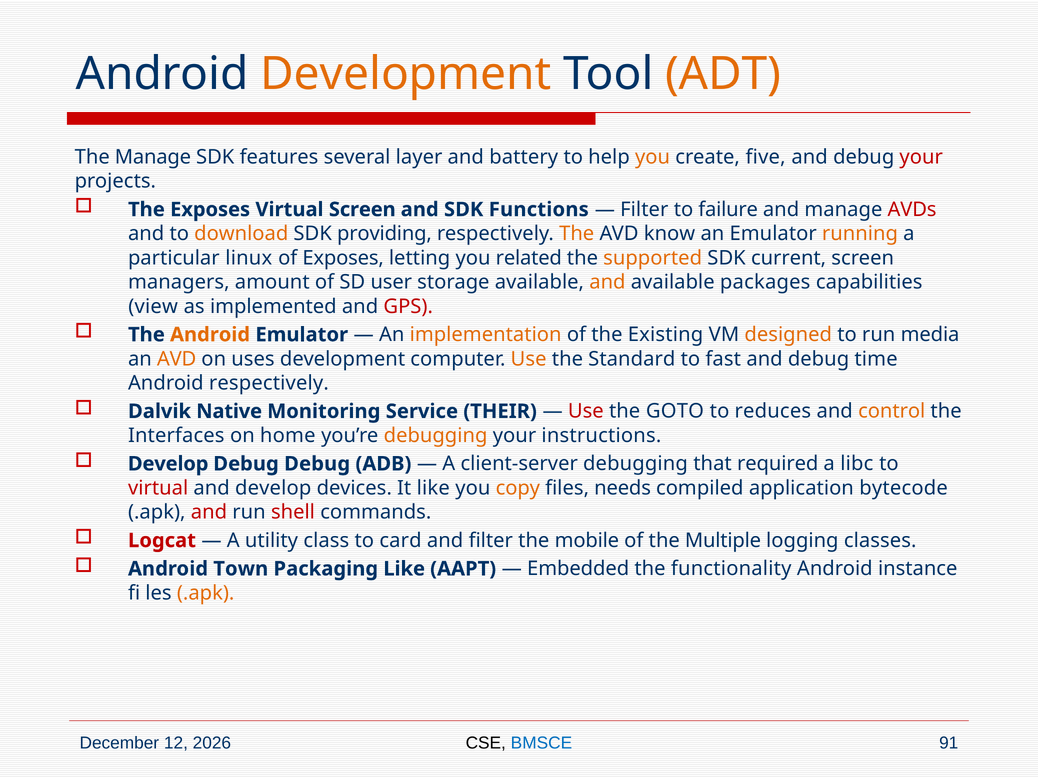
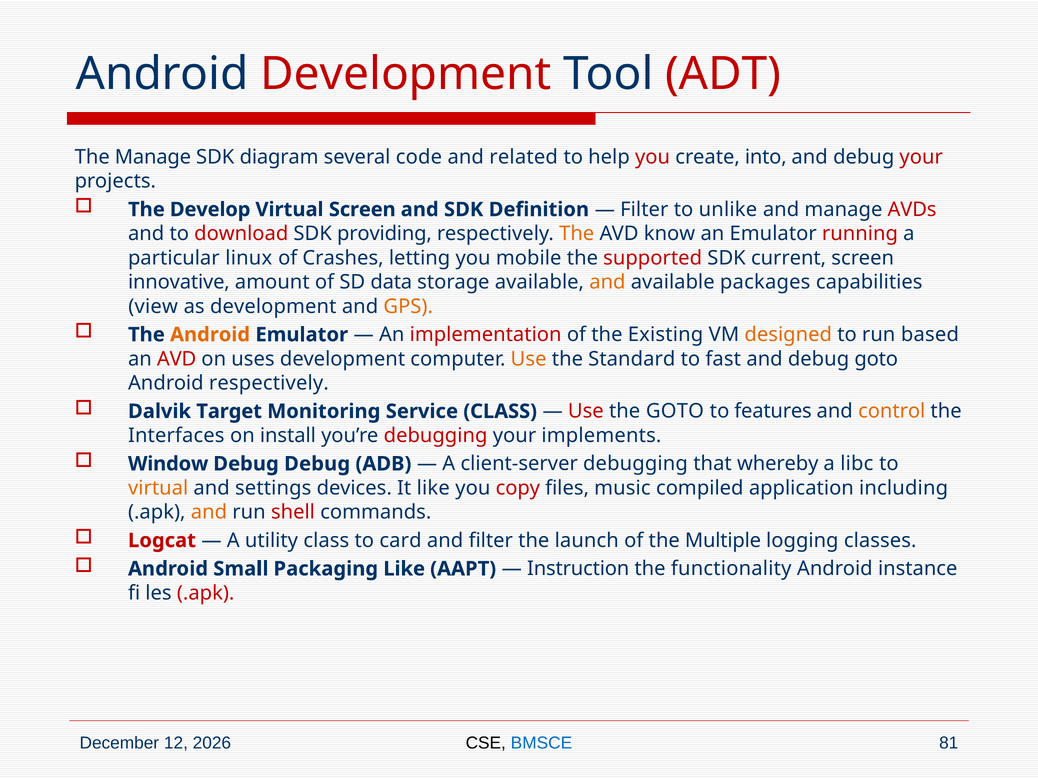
Development colour: orange -> red (406, 74)
ADT colour: orange -> red (723, 74)
features: features -> diagram (279, 157)
layer: layer -> code (419, 157)
battery: battery -> related (524, 157)
you colour: orange -> red (653, 157)
five: five -> into (766, 157)
The Exposes: Exposes -> Develop (210, 210)
Functions: Functions -> Definition (539, 210)
failure: failure -> unlike (728, 210)
download colour: orange -> red (241, 234)
running colour: orange -> red (860, 234)
of Exposes: Exposes -> Crashes (343, 258)
related: related -> mobile (529, 258)
supported colour: orange -> red (653, 258)
managers: managers -> innovative (179, 282)
user: user -> data (391, 282)
as implemented: implemented -> development (273, 307)
GPS colour: red -> orange (408, 307)
implementation colour: orange -> red (486, 335)
media: media -> based (930, 335)
AVD colour: orange -> red (177, 359)
debug time: time -> goto (876, 359)
Native: Native -> Target (229, 412)
Service THEIR: THEIR -> CLASS (500, 412)
reduces: reduces -> features (773, 412)
home: home -> install (288, 436)
debugging colour: orange -> red (436, 436)
instructions: instructions -> implements (601, 436)
Develop: Develop -> Window (168, 464)
required: required -> whereby (778, 464)
virtual colour: red -> orange (158, 488)
and develop: develop -> settings (273, 488)
copy colour: orange -> red (518, 488)
needs: needs -> music (622, 488)
bytecode: bytecode -> including (904, 488)
and colour: red -> orange (209, 513)
mobile: mobile -> launch (587, 541)
Town: Town -> Small (241, 569)
Embedded: Embedded -> Instruction (578, 569)
.apk colour: orange -> red (206, 593)
91: 91 -> 81 (949, 743)
